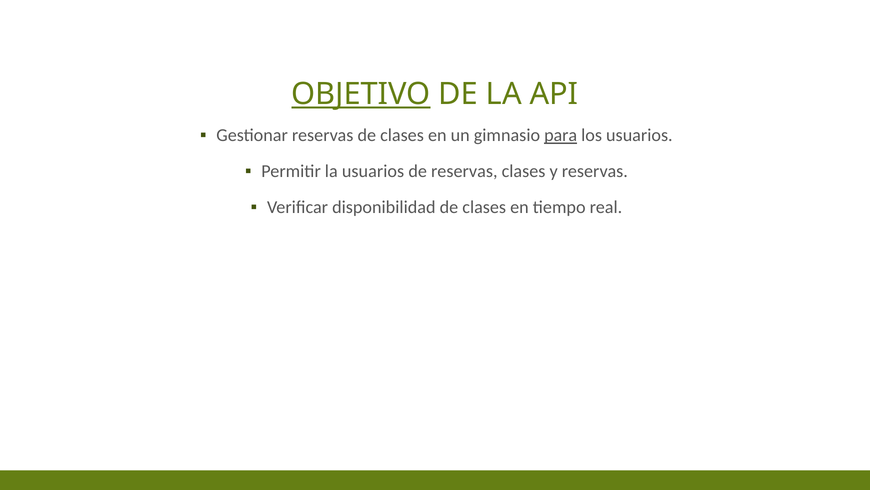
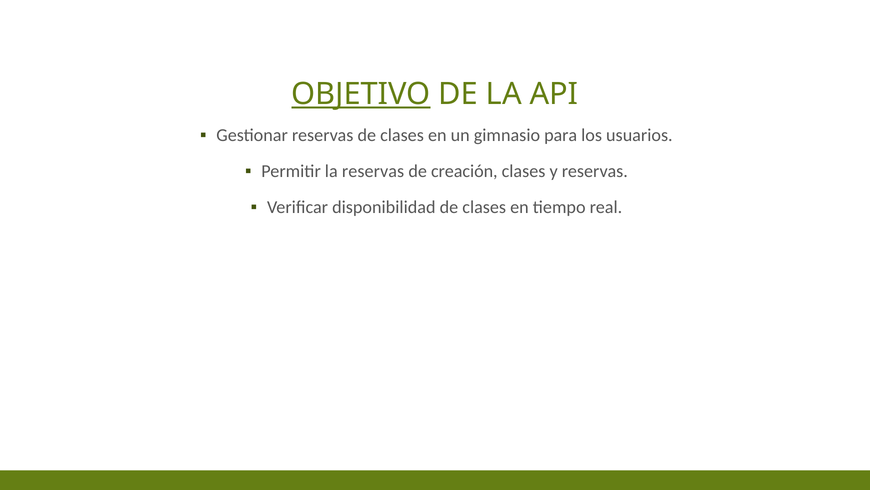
para underline: present -> none (561, 135)
la usuarios: usuarios -> reservas (373, 171)
de reservas: reservas -> creación (464, 171)
